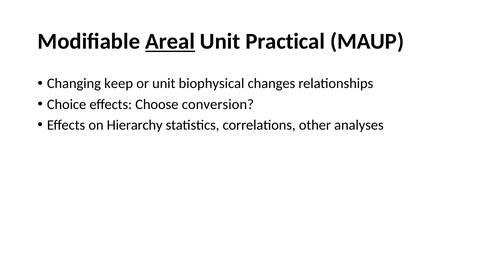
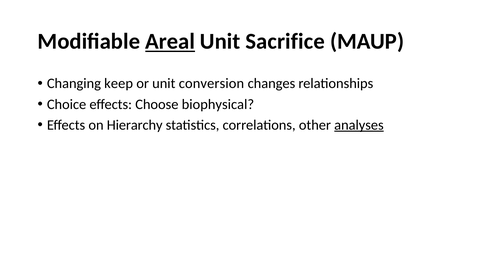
Practical: Practical -> Sacrifice (285, 41)
biophysical: biophysical -> conversion (211, 84)
conversion: conversion -> biophysical (218, 104)
analyses underline: none -> present (359, 125)
